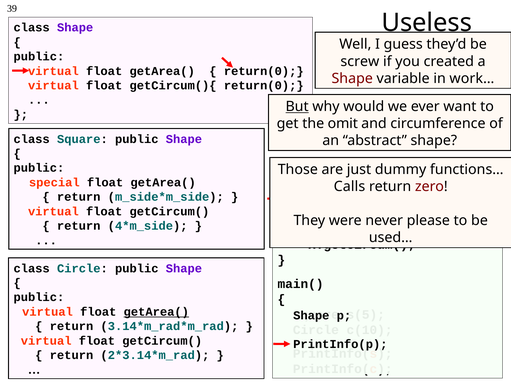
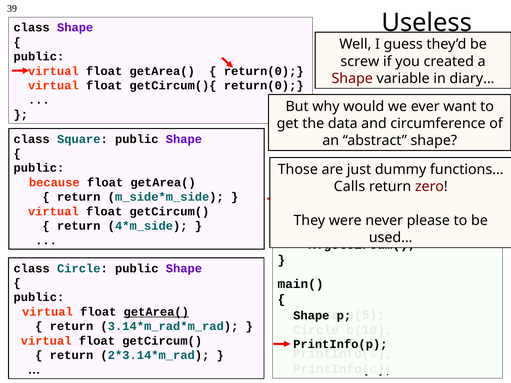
work…: work… -> diary… (472, 78)
But underline: present -> none (297, 107)
omit: omit -> data (343, 124)
special: special -> because (54, 183)
